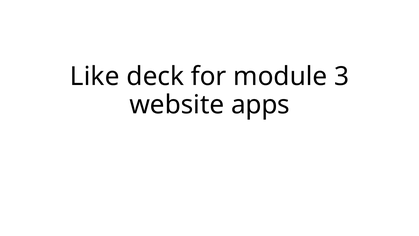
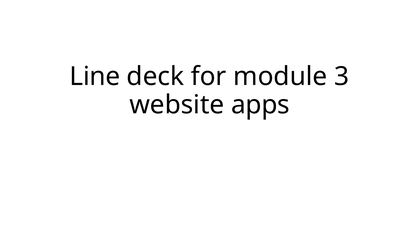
Like: Like -> Line (95, 76)
